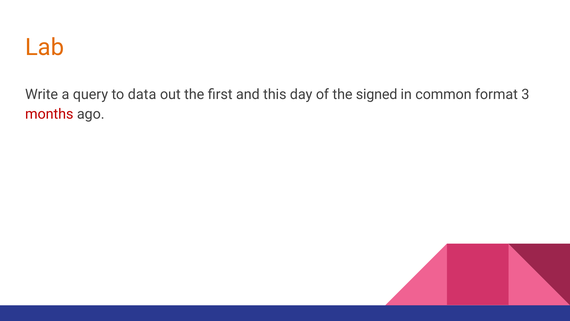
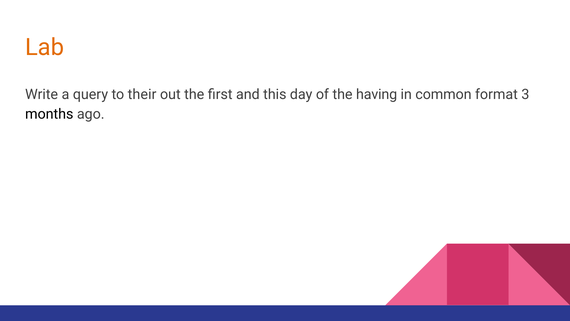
data: data -> their (142, 94)
signed: signed -> having (377, 94)
months colour: red -> black (49, 114)
